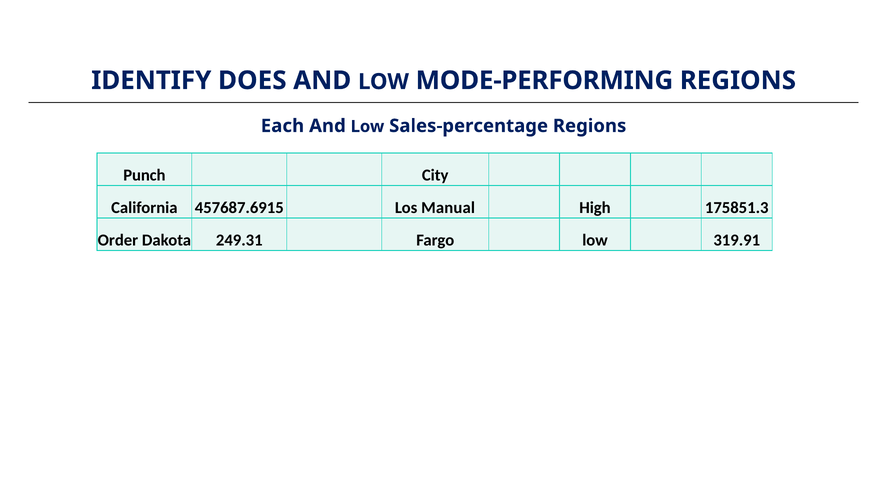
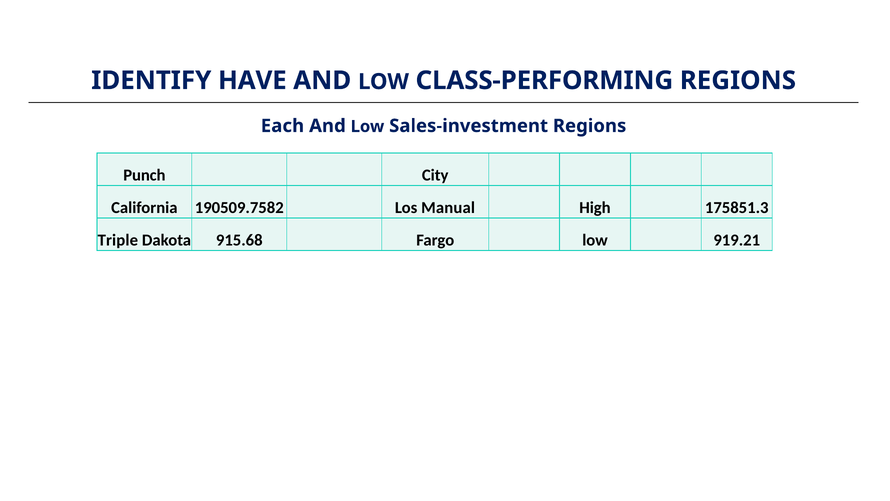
DOES: DOES -> HAVE (252, 80)
MODE-PERFORMING: MODE-PERFORMING -> CLASS-PERFORMING (544, 80)
Sales-percentage: Sales-percentage -> Sales-investment (469, 126)
457687.6915: 457687.6915 -> 190509.7582 (239, 208)
Order: Order -> Triple (118, 240)
249.31: 249.31 -> 915.68 (239, 240)
319.91: 319.91 -> 919.21 (737, 240)
